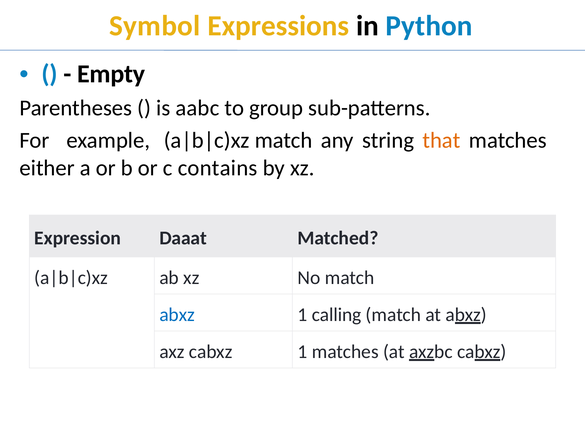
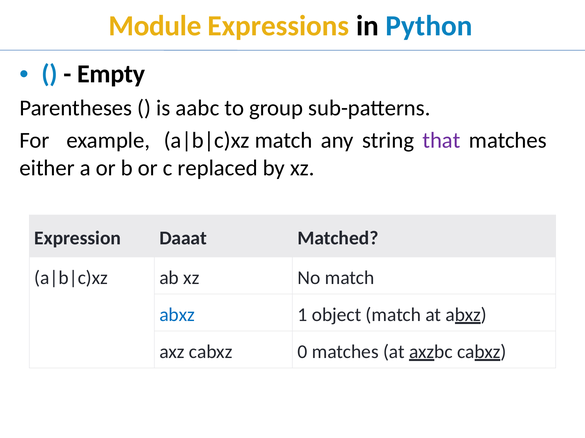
Symbol: Symbol -> Module (155, 26)
that colour: orange -> purple (441, 141)
contains: contains -> replaced (218, 168)
calling: calling -> object (337, 315)
cabxz 1: 1 -> 0 (302, 352)
